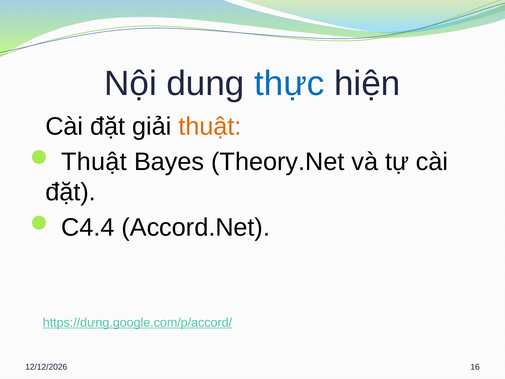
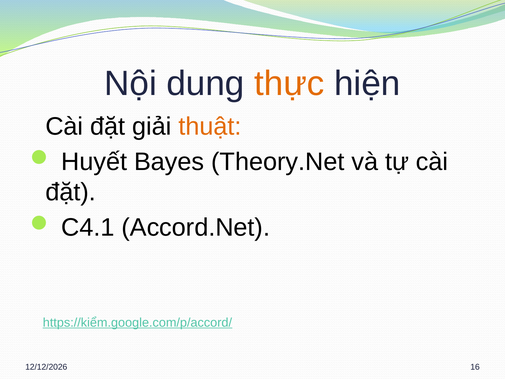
thực colour: blue -> orange (289, 83)
Thuật: Thuật -> Huyết (94, 162)
C4.4: C4.4 -> C4.1 (88, 227)
https://dựng.google.com/p/accord/: https://dựng.google.com/p/accord/ -> https://kiểm.google.com/p/accord/ (137, 322)
